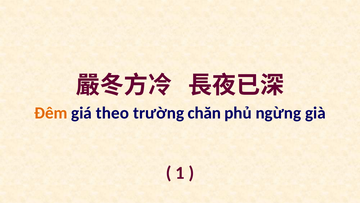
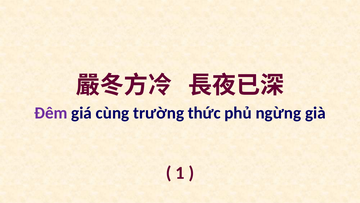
Đêm colour: orange -> purple (51, 113)
theo: theo -> cùng (113, 113)
chăn: chăn -> thức (204, 113)
